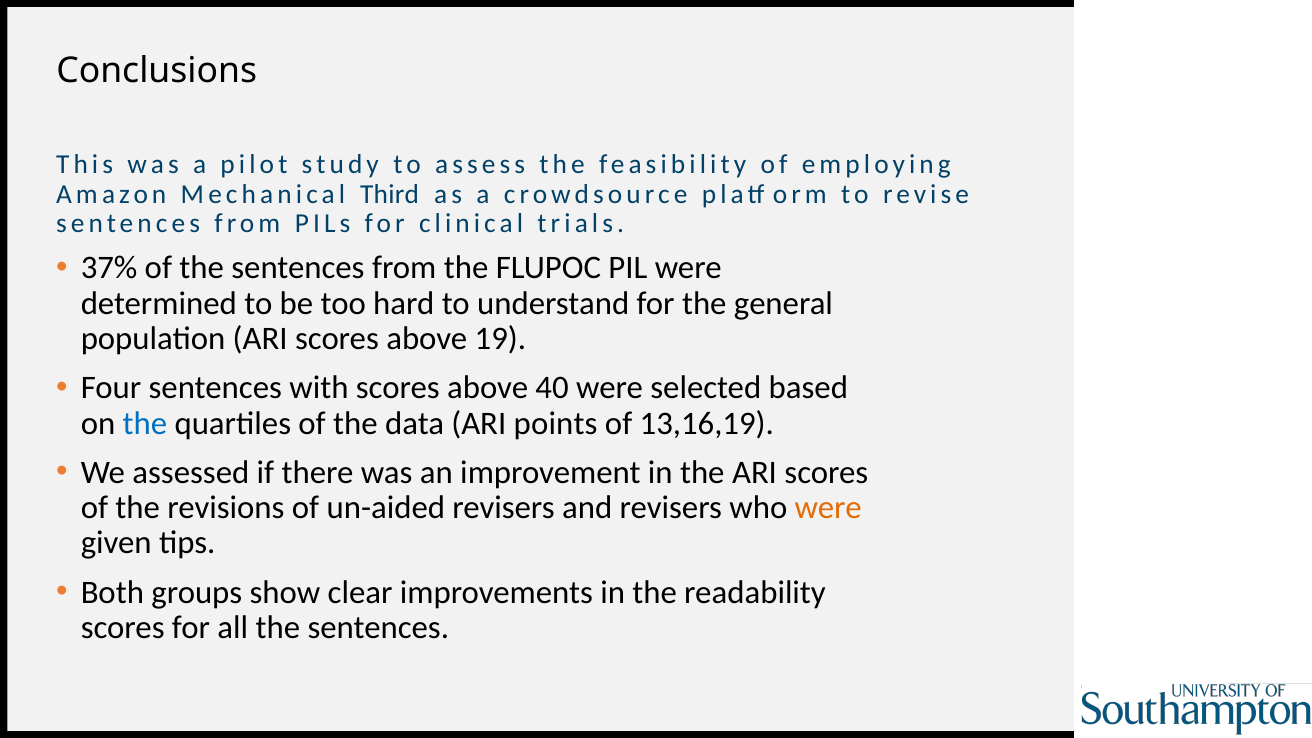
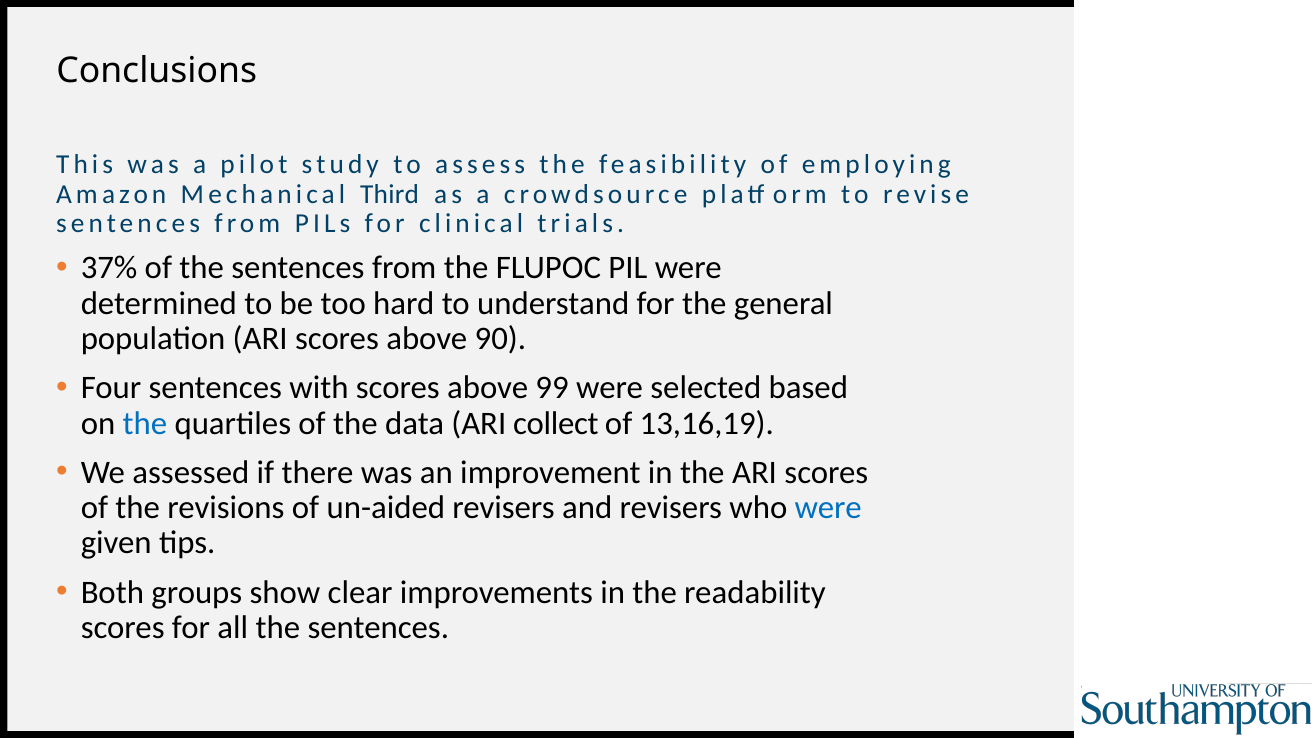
19: 19 -> 90 (500, 339)
40: 40 -> 99 (552, 388)
points: points -> collect (556, 423)
were colour: orange -> blue (828, 508)
